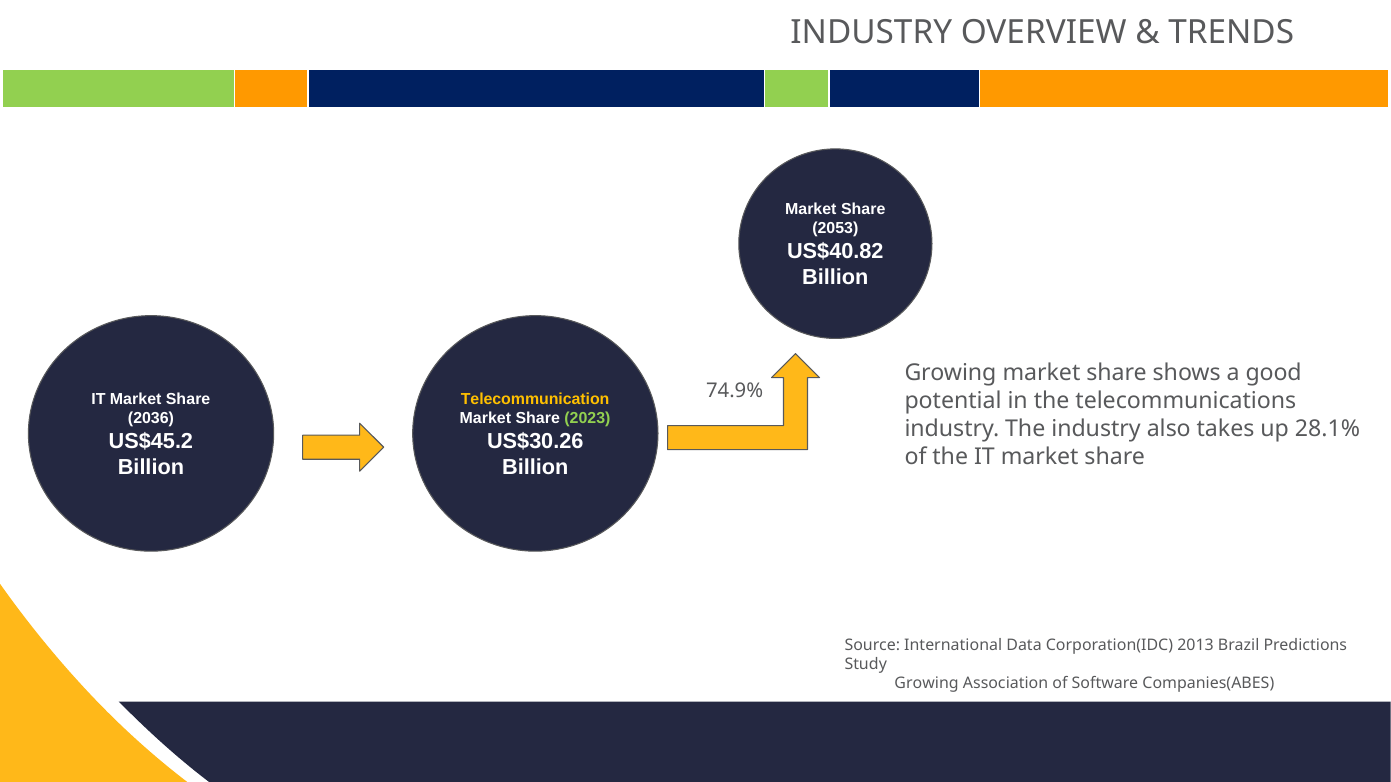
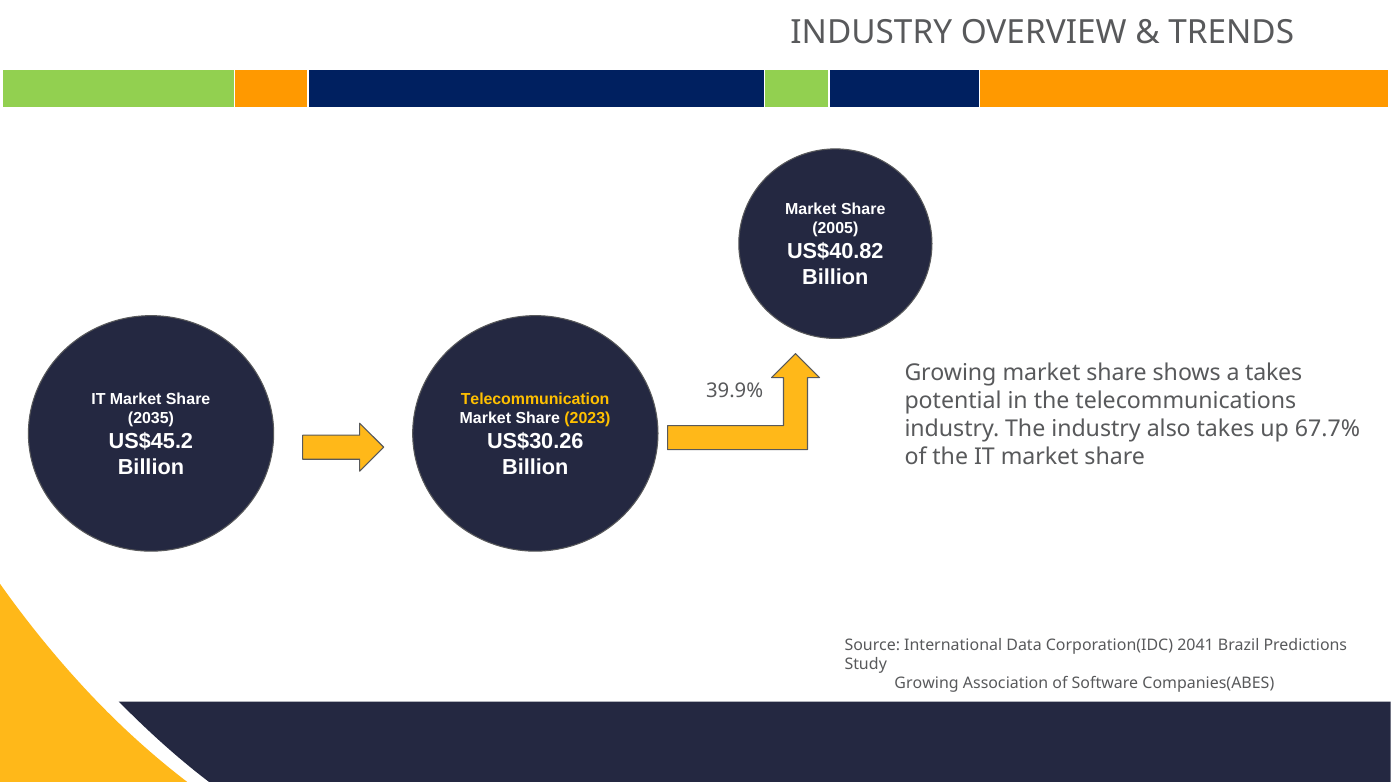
2053: 2053 -> 2005 (835, 228)
a good: good -> takes (1274, 373)
74.9%: 74.9% -> 39.9% (735, 391)
2036: 2036 -> 2035 (151, 418)
2023 colour: light green -> yellow (587, 418)
28.1%: 28.1% -> 67.7% (1327, 429)
2013: 2013 -> 2041 (1196, 645)
